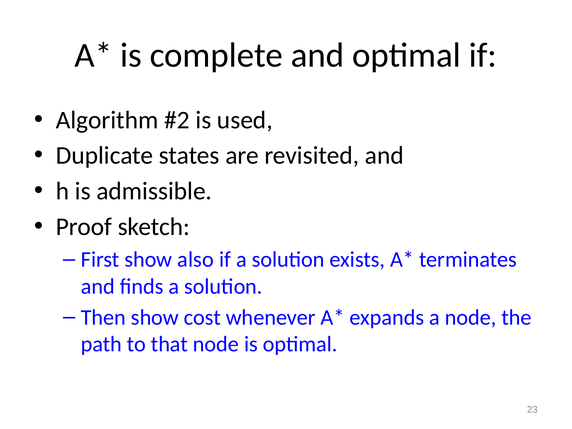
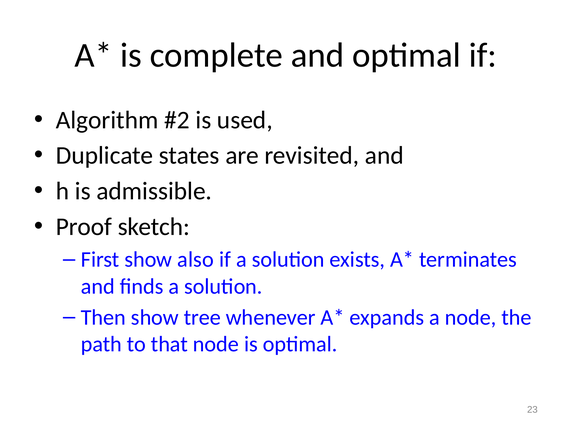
cost: cost -> tree (202, 318)
